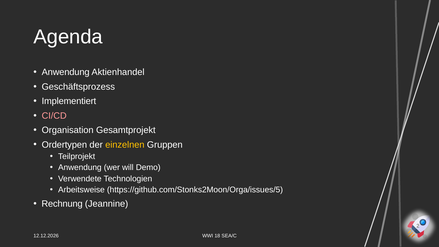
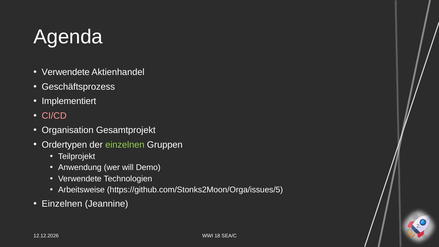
Anwendung: Anwendung -> Verwendete (66, 72)
einzelnen colour: yellow -> light green (125, 145)
Rechnung: Rechnung -> Einzelnen (62, 204)
